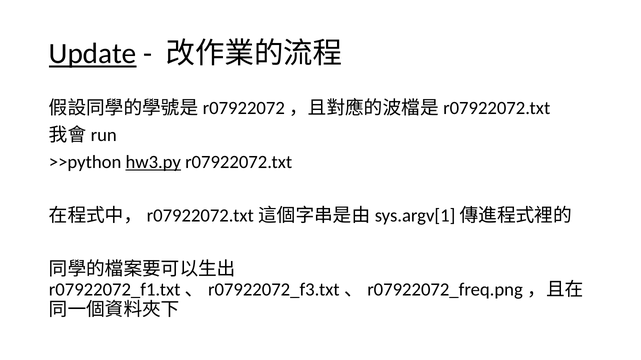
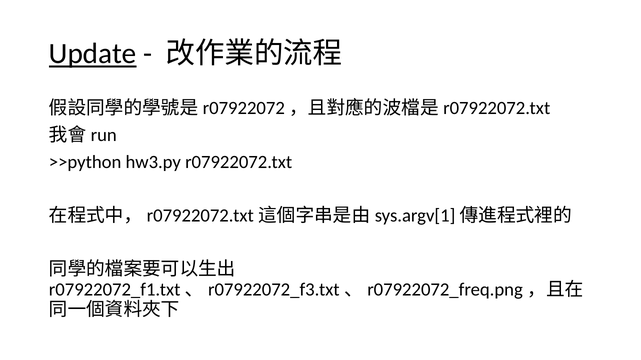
hw3.py underline: present -> none (153, 162)
